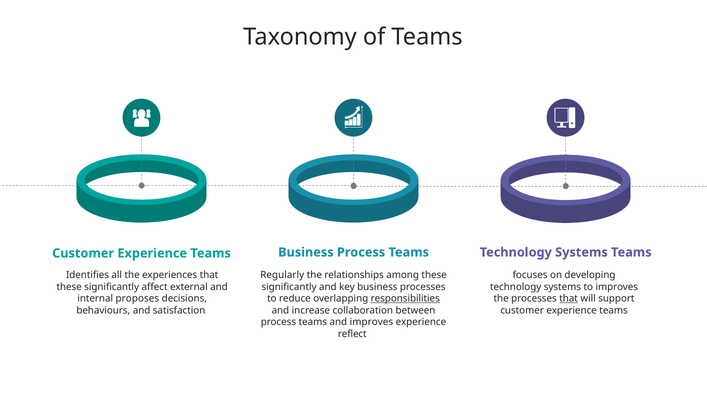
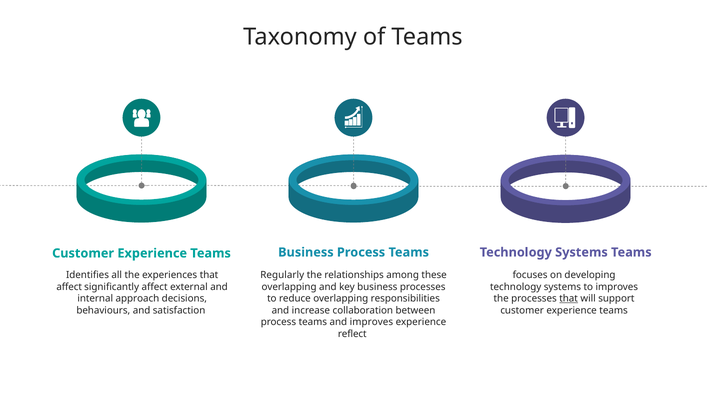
these: these -> affect (69, 287)
significantly: significantly -> overlapping (289, 287)
proposes: proposes -> approach (137, 298)
responsibilities underline: present -> none (405, 298)
